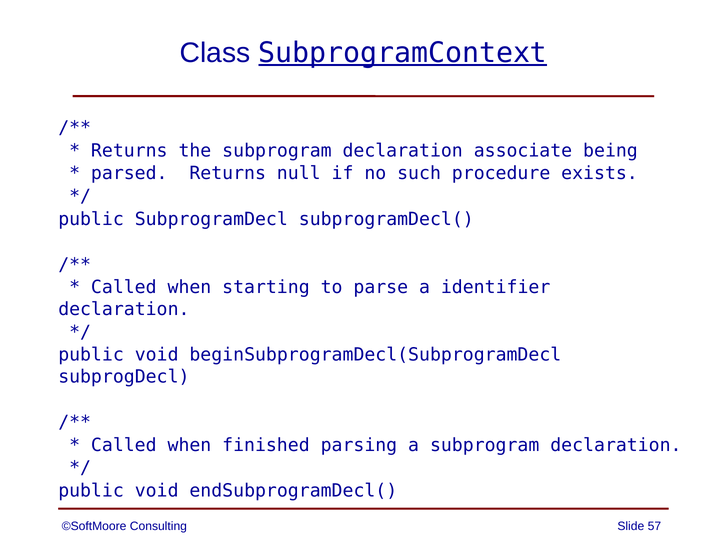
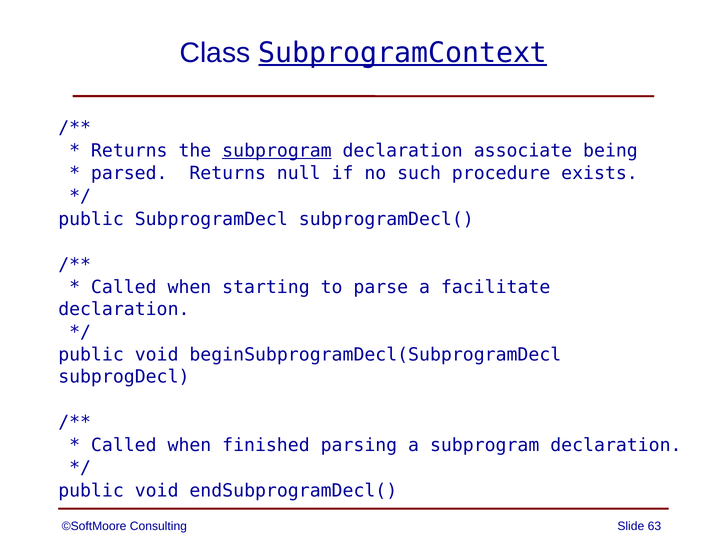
subprogram underline: none -> present (277, 151)
identifier: identifier -> facilitate (496, 288)
57: 57 -> 63 (654, 527)
